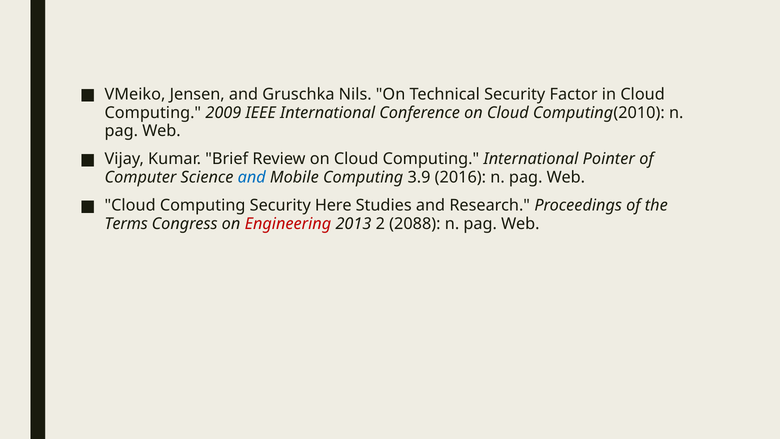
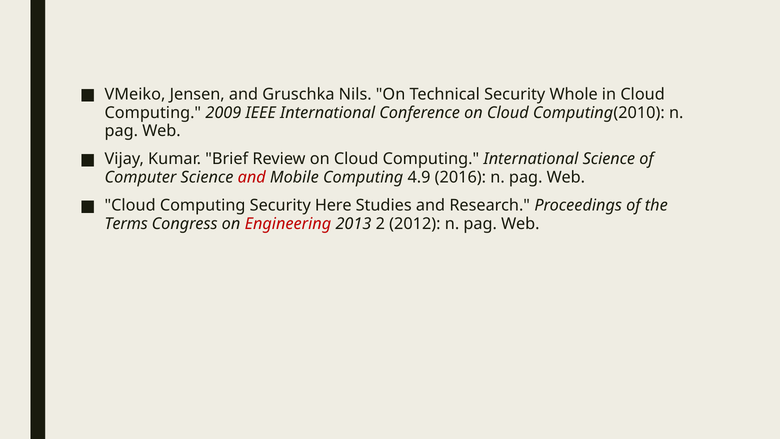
Factor: Factor -> Whole (574, 94)
International Pointer: Pointer -> Science (609, 159)
and colour: blue -> red (252, 177)
3.9: 3.9 -> 4.9 (419, 177)
2088: 2088 -> 2012 (415, 224)
